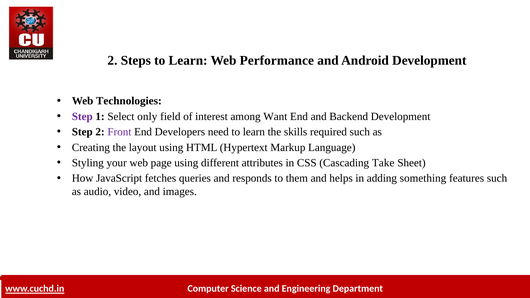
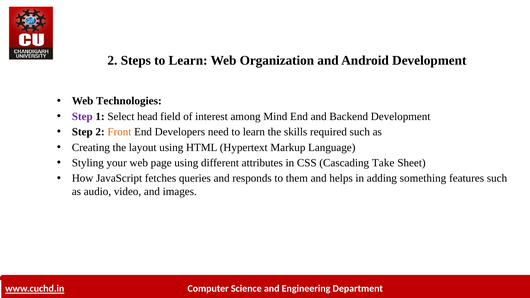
Performance: Performance -> Organization (277, 61)
only: only -> head (147, 117)
Want: Want -> Mind (275, 117)
Front colour: purple -> orange (119, 132)
